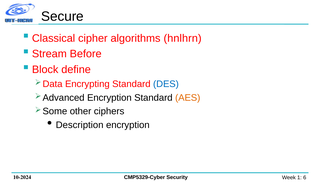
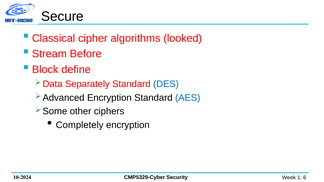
hnlhrn: hnlhrn -> looked (183, 38)
Encrypting: Encrypting -> Separately (87, 84)
AES colour: orange -> blue (188, 98)
Description: Description -> Completely (80, 125)
